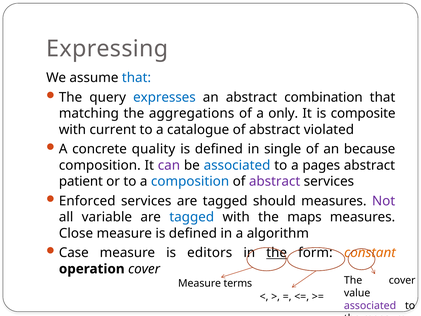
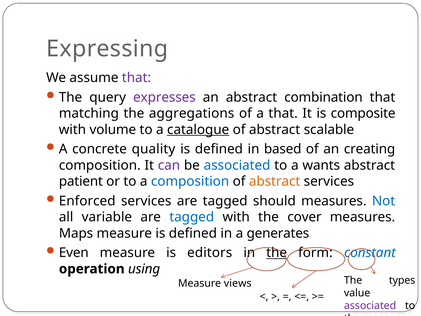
that colour: blue -> purple (136, 78)
expresses colour: blue -> purple (164, 97)
a only: only -> that (283, 113)
current: current -> volume (113, 130)
catalogue underline: none -> present (198, 130)
violated: violated -> scalable (329, 130)
single: single -> based (283, 149)
because: because -> creating (370, 149)
pages: pages -> wants (321, 165)
abstract colour: purple -> orange (275, 181)
Not colour: purple -> blue (384, 201)
maps: maps -> cover (304, 217)
Close: Close -> Maps (76, 233)
algorithm: algorithm -> generates (278, 233)
Case: Case -> Even (74, 253)
constant colour: orange -> blue (370, 253)
operation cover: cover -> using (144, 269)
The cover: cover -> types (402, 280)
terms: terms -> views (238, 283)
